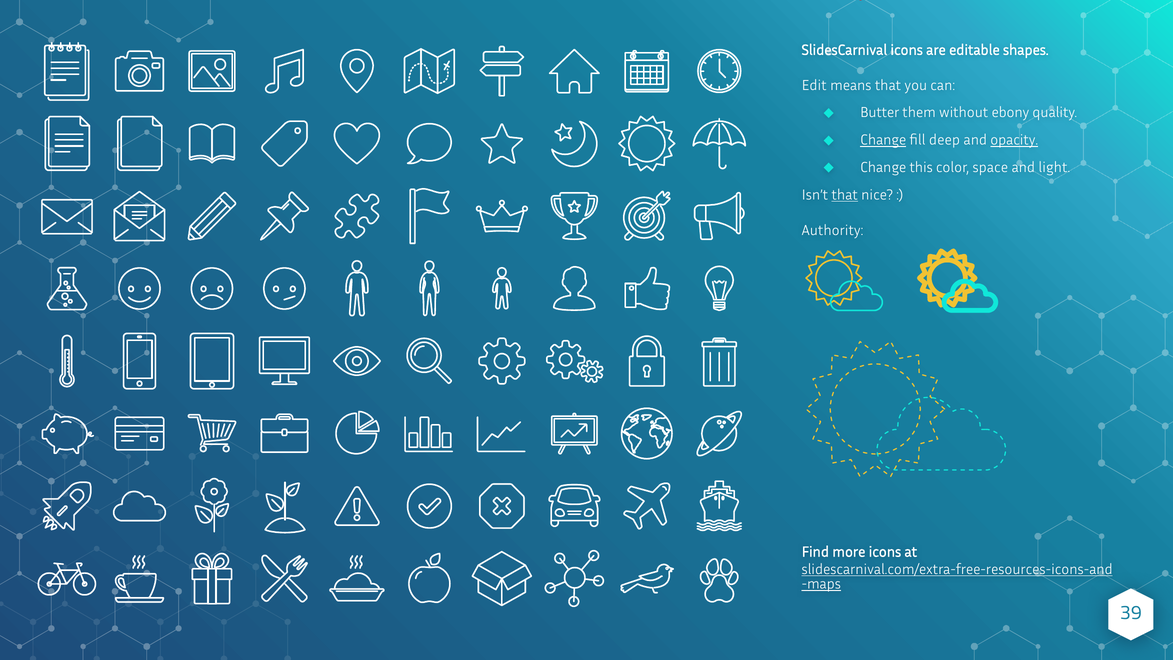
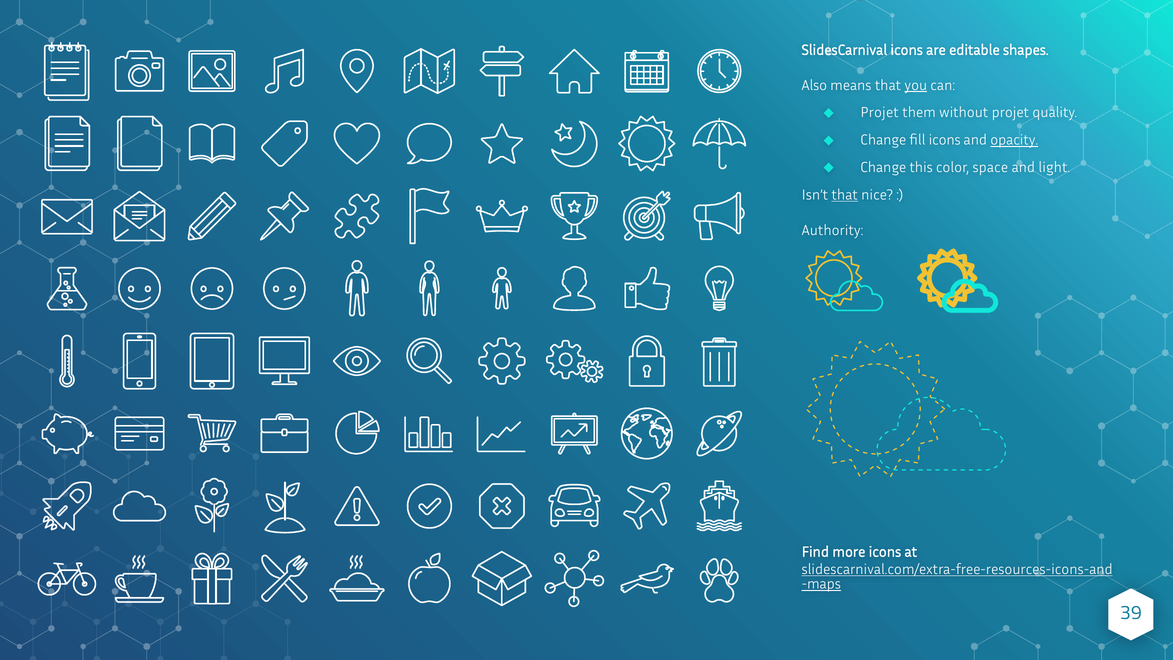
Edit: Edit -> Also (814, 85)
you underline: none -> present (916, 85)
Butter: Butter -> Projet (880, 113)
without ebony: ebony -> projet (1010, 113)
Change underline: present -> none (883, 140)
fill deep: deep -> icons (945, 140)
